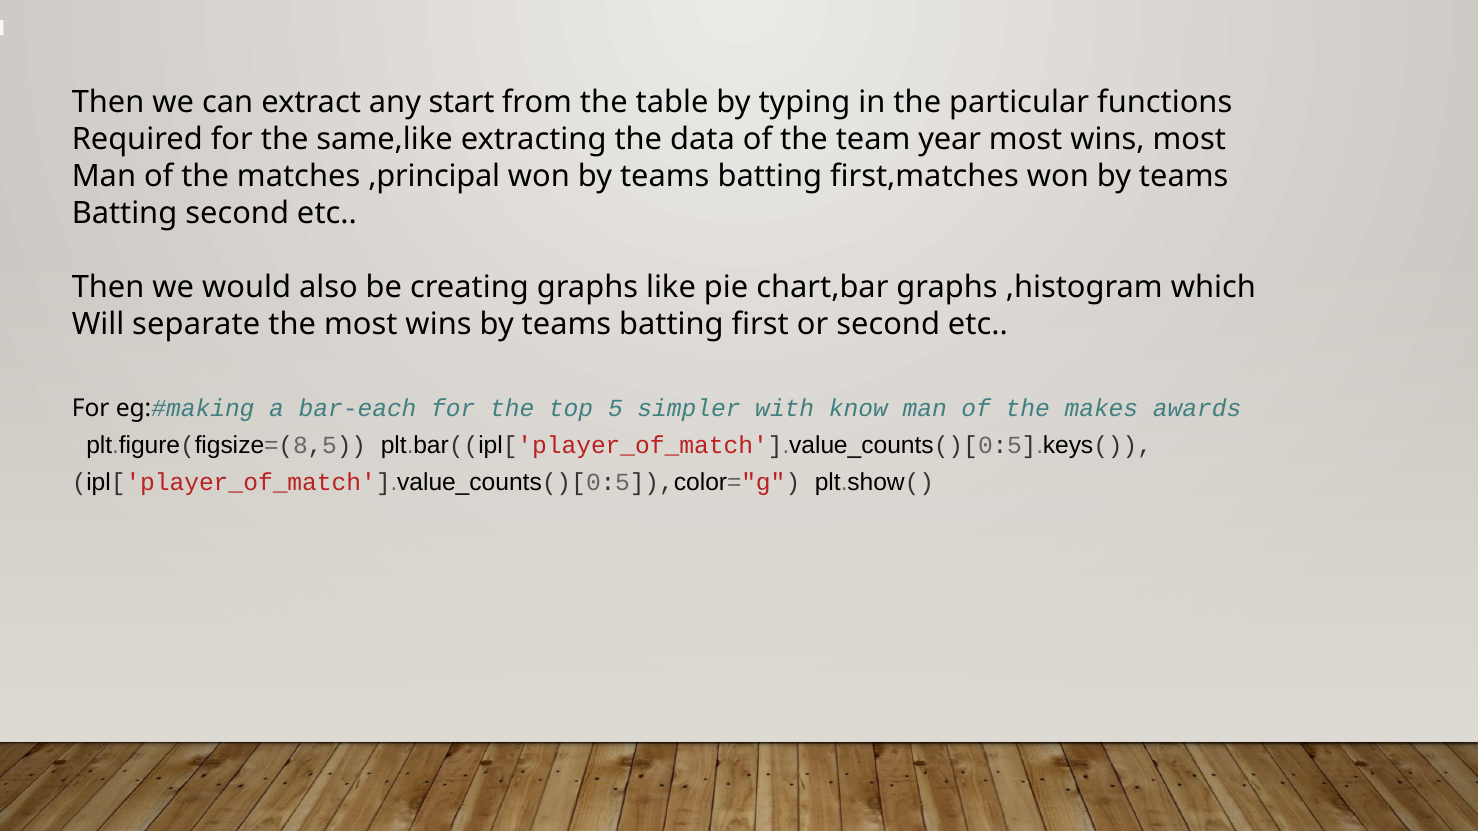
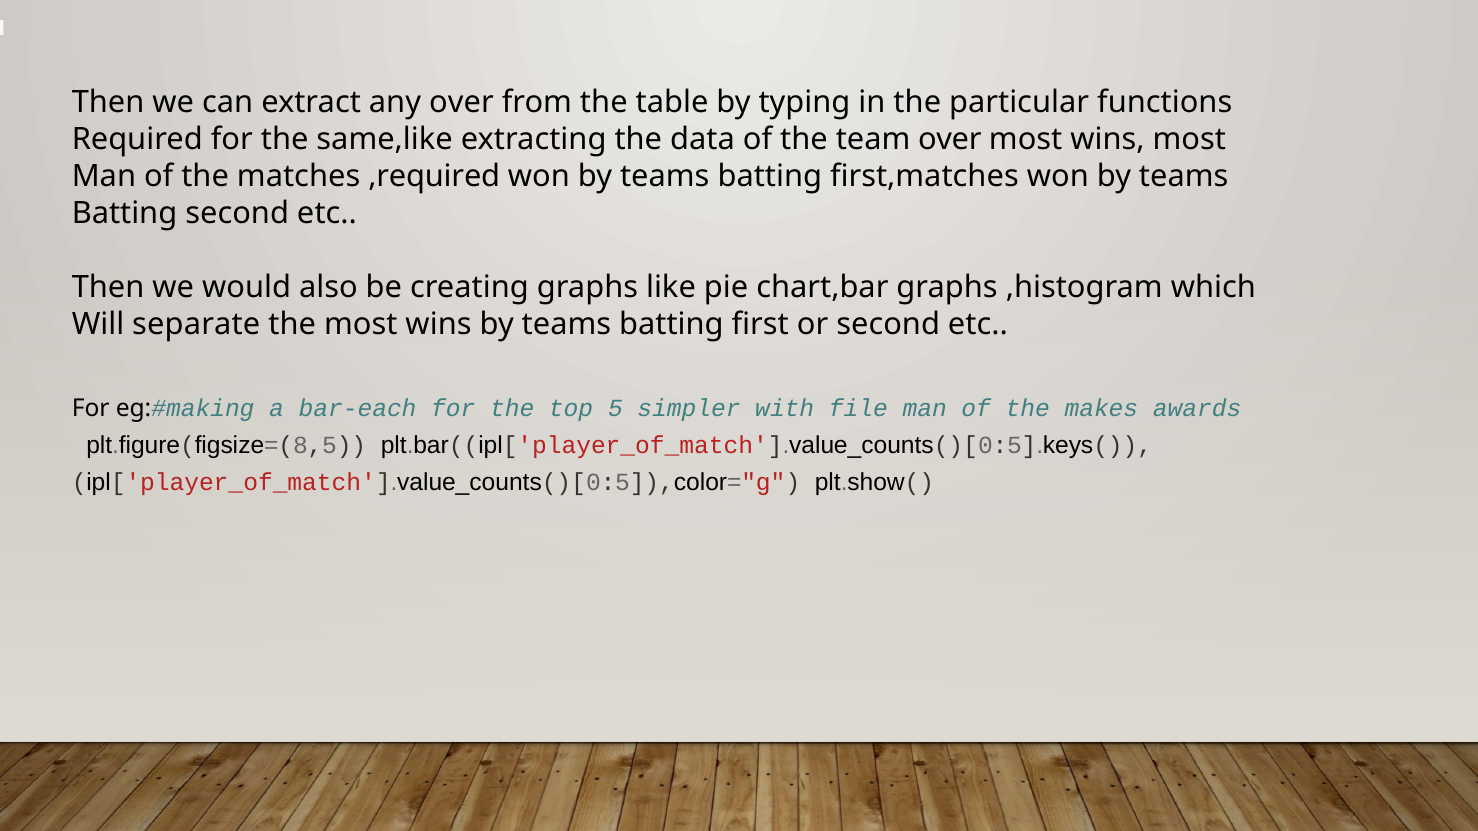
any start: start -> over (461, 102)
team year: year -> over (950, 139)
,principal: ,principal -> ,required (434, 176)
know: know -> file (858, 409)
